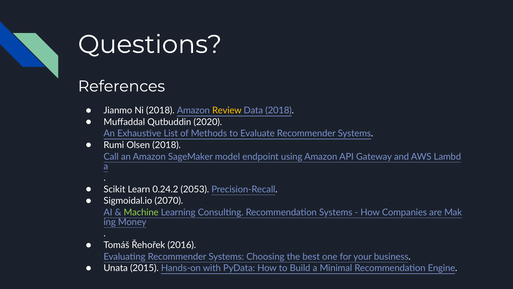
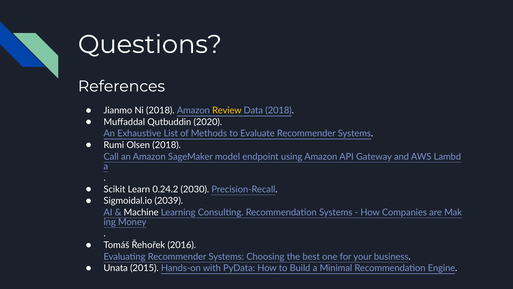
2053: 2053 -> 2030 (195, 189)
2070: 2070 -> 2039 (169, 201)
Machine colour: light green -> white (141, 212)
